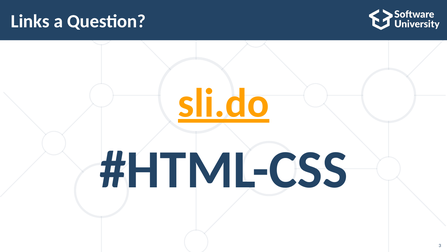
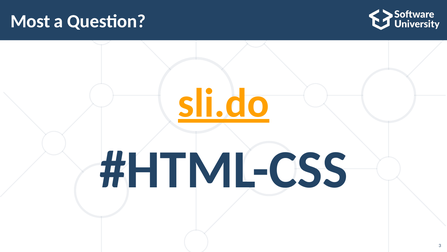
Links: Links -> Most (30, 21)
